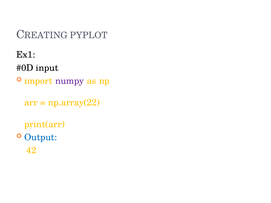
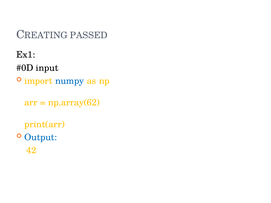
PYPLOT: PYPLOT -> PASSED (89, 35)
numpy colour: purple -> blue (70, 81)
np.array(22: np.array(22 -> np.array(62 (74, 103)
